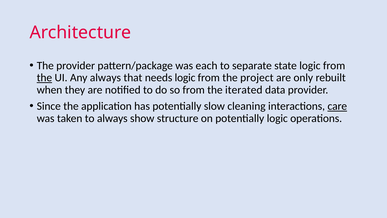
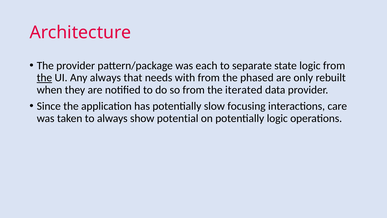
needs logic: logic -> with (185, 78)
project: project -> phased (257, 78)
cleaning: cleaning -> focusing (246, 106)
care underline: present -> none (337, 106)
structure: structure -> potential (178, 118)
